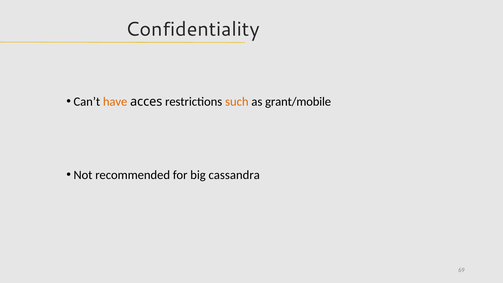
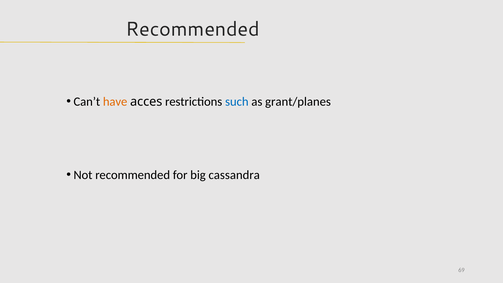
Confidentiality: Confidentiality -> Recommended (193, 29)
such colour: orange -> blue (237, 102)
grant/mobile: grant/mobile -> grant/planes (298, 102)
